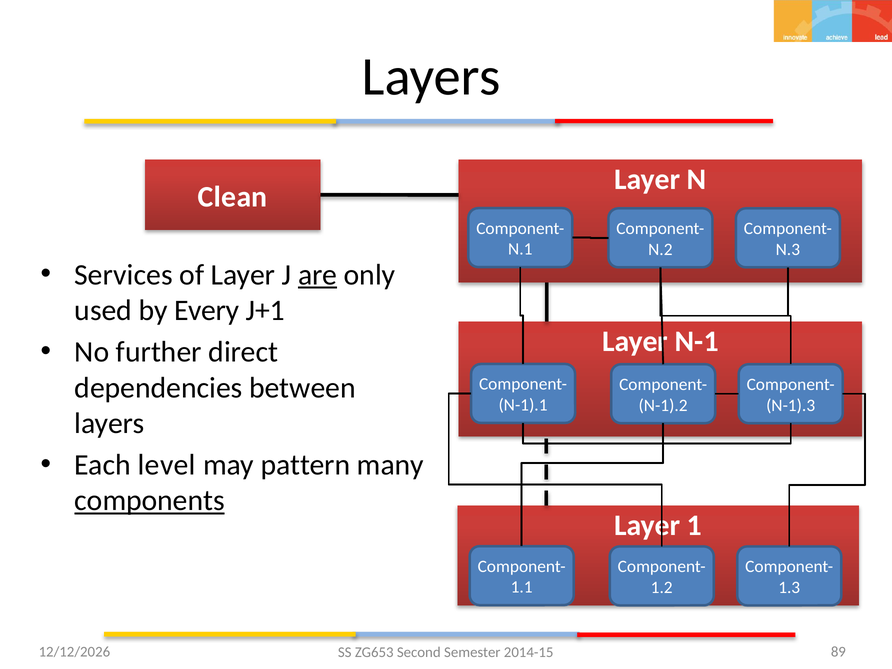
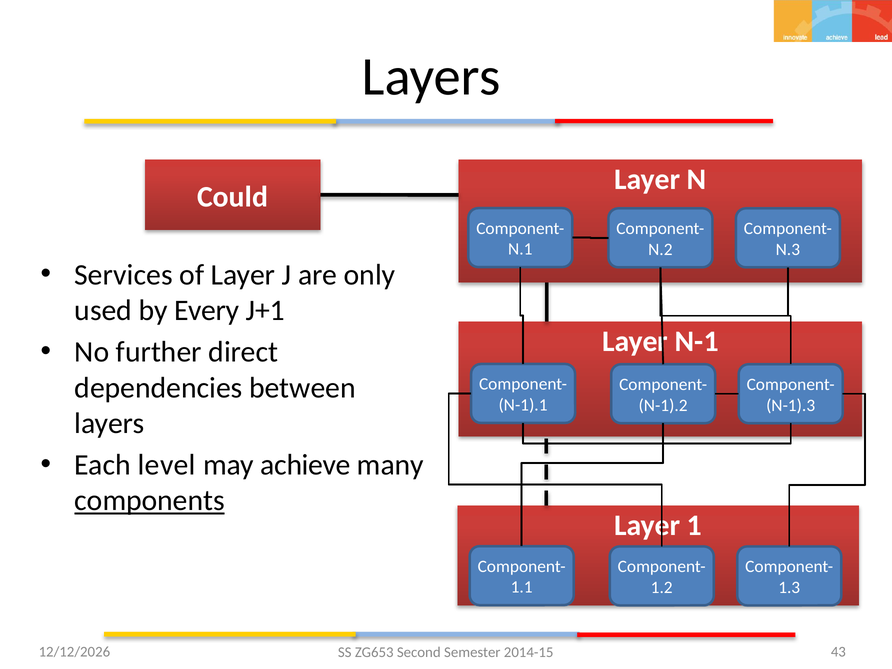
Clean: Clean -> Could (233, 197)
are underline: present -> none (318, 275)
pattern: pattern -> achieve (306, 465)
89: 89 -> 43 (838, 652)
